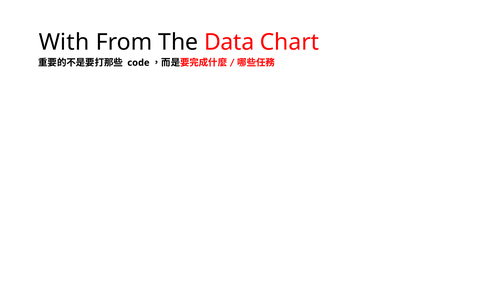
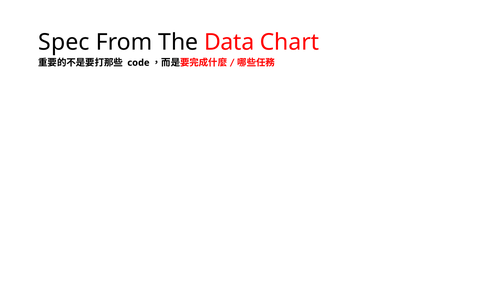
With: With -> Spec (64, 42)
